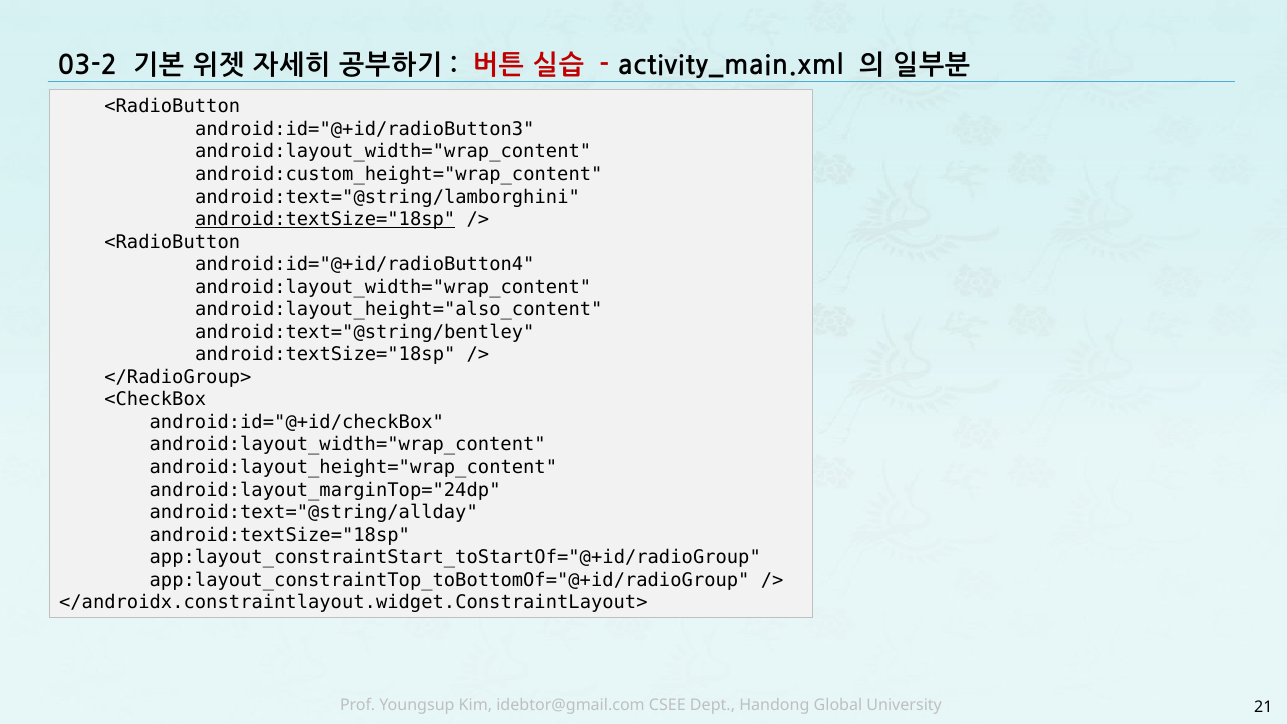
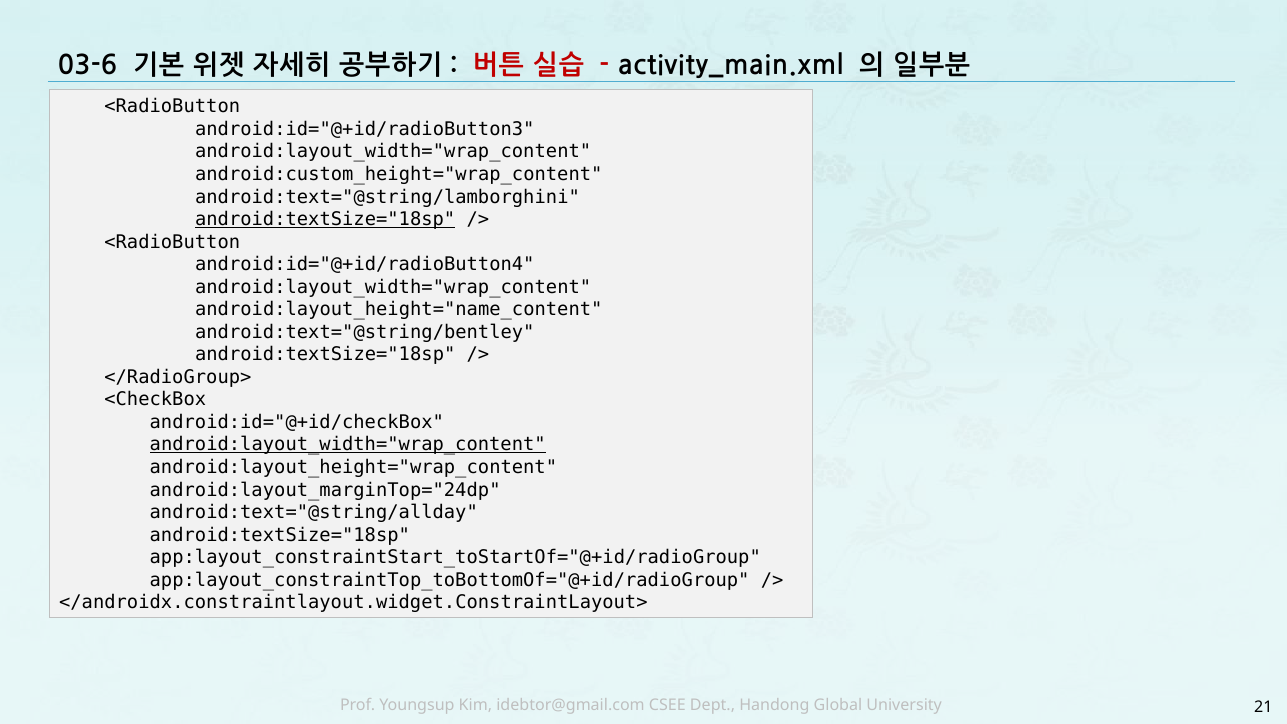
03-2: 03-2 -> 03-6 (87, 66)
android:layout_height="also_content: android:layout_height="also_content -> android:layout_height="name_content (399, 309)
android:layout_width="wrap_content underline: none -> present (348, 445)
